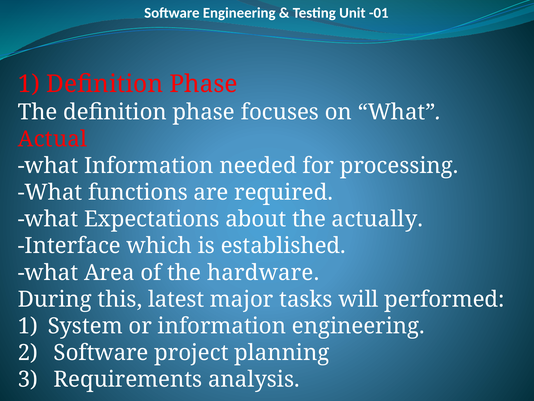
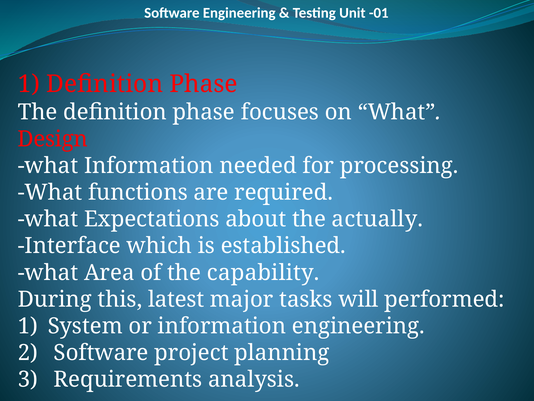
Actual: Actual -> Design (53, 139)
hardware: hardware -> capability (263, 272)
